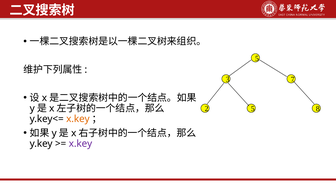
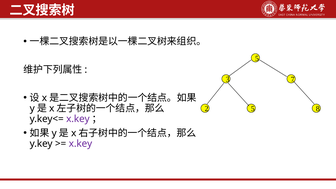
x.key colour: orange -> purple (78, 119)
